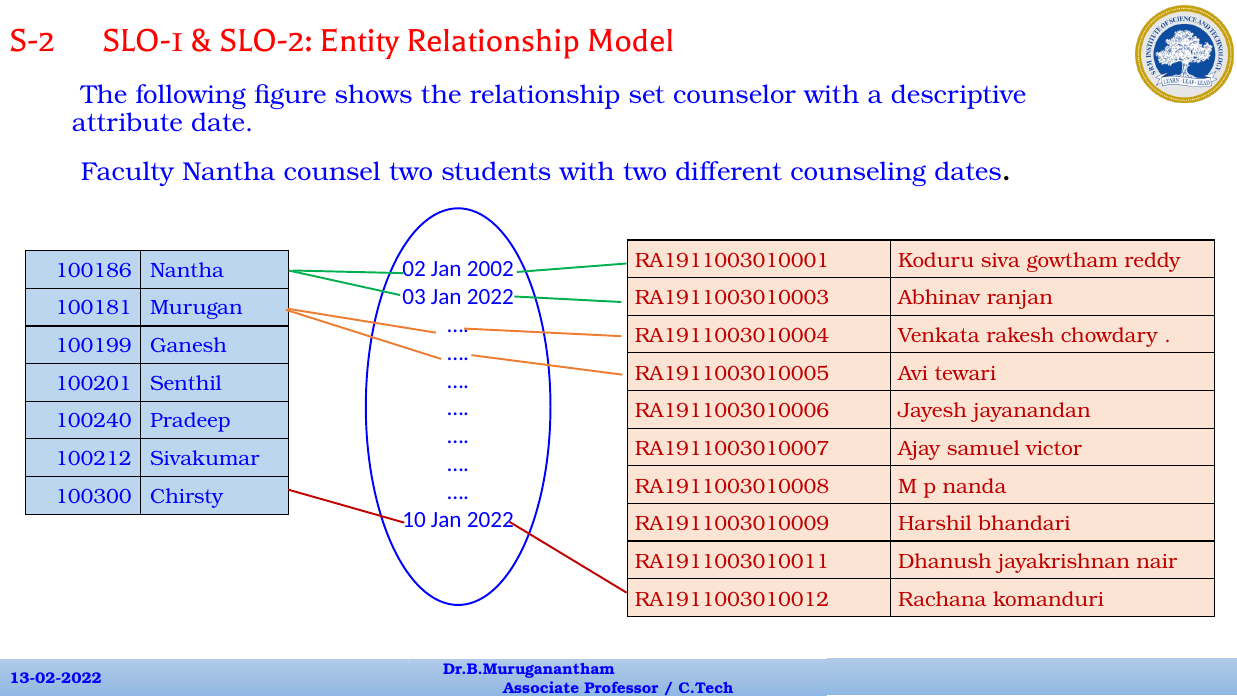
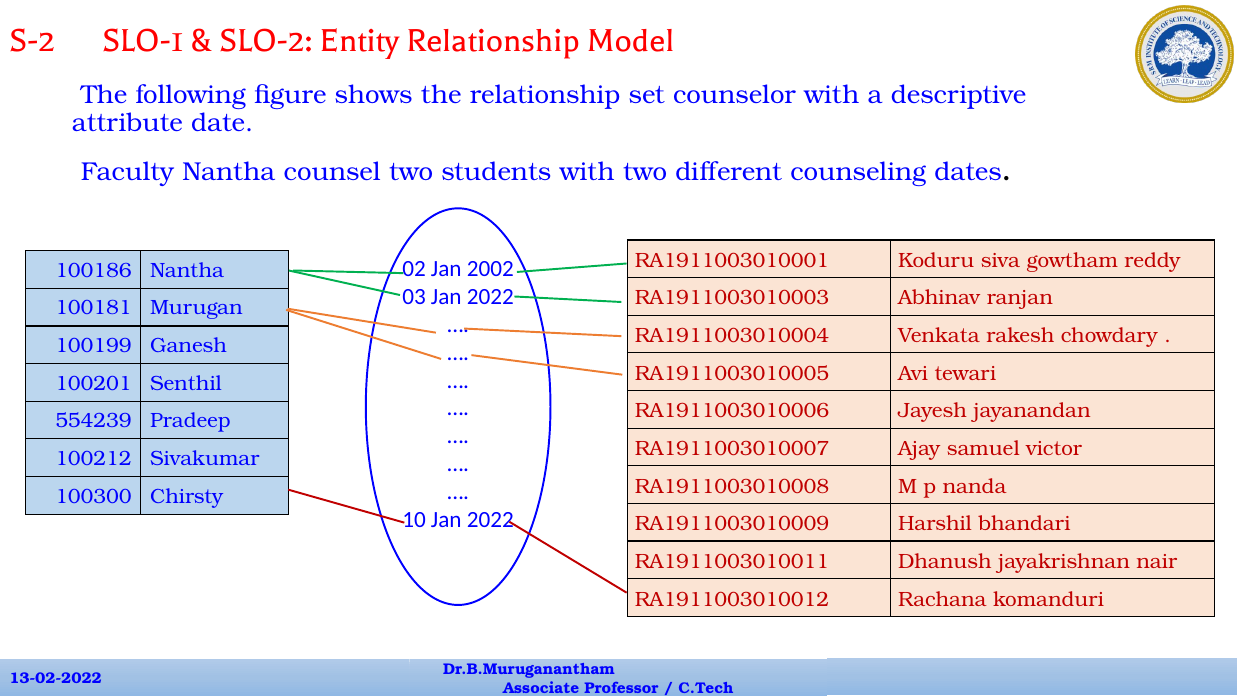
100240: 100240 -> 554239 (93, 421)
